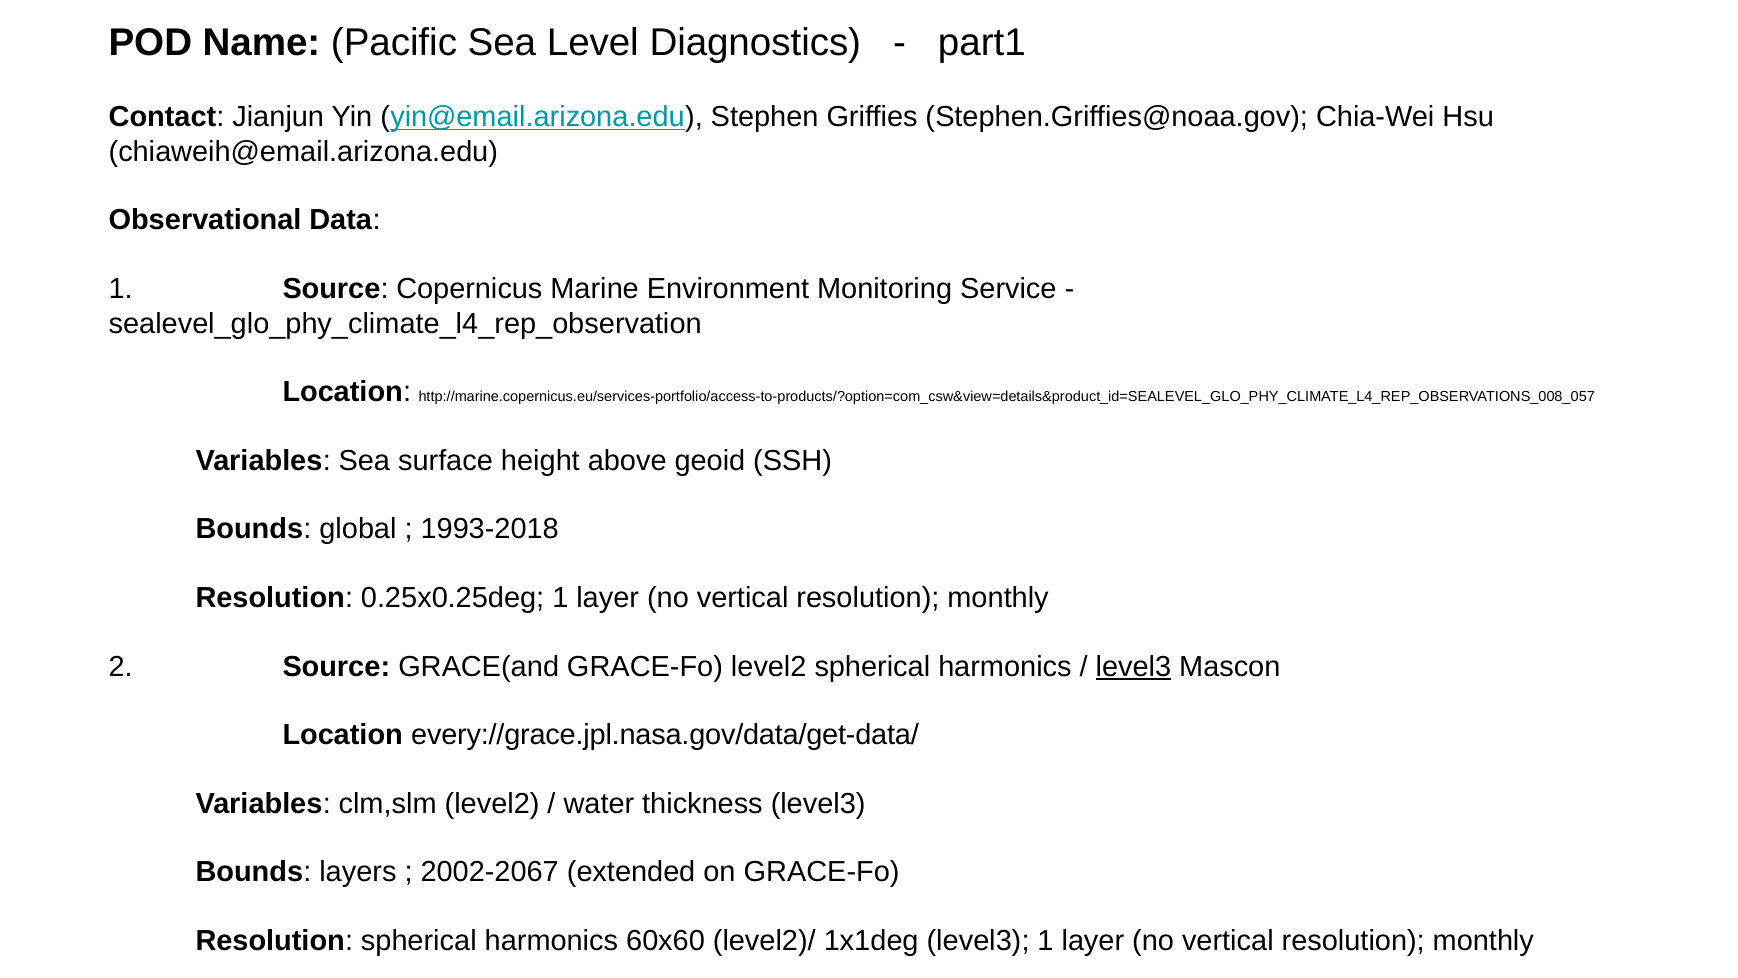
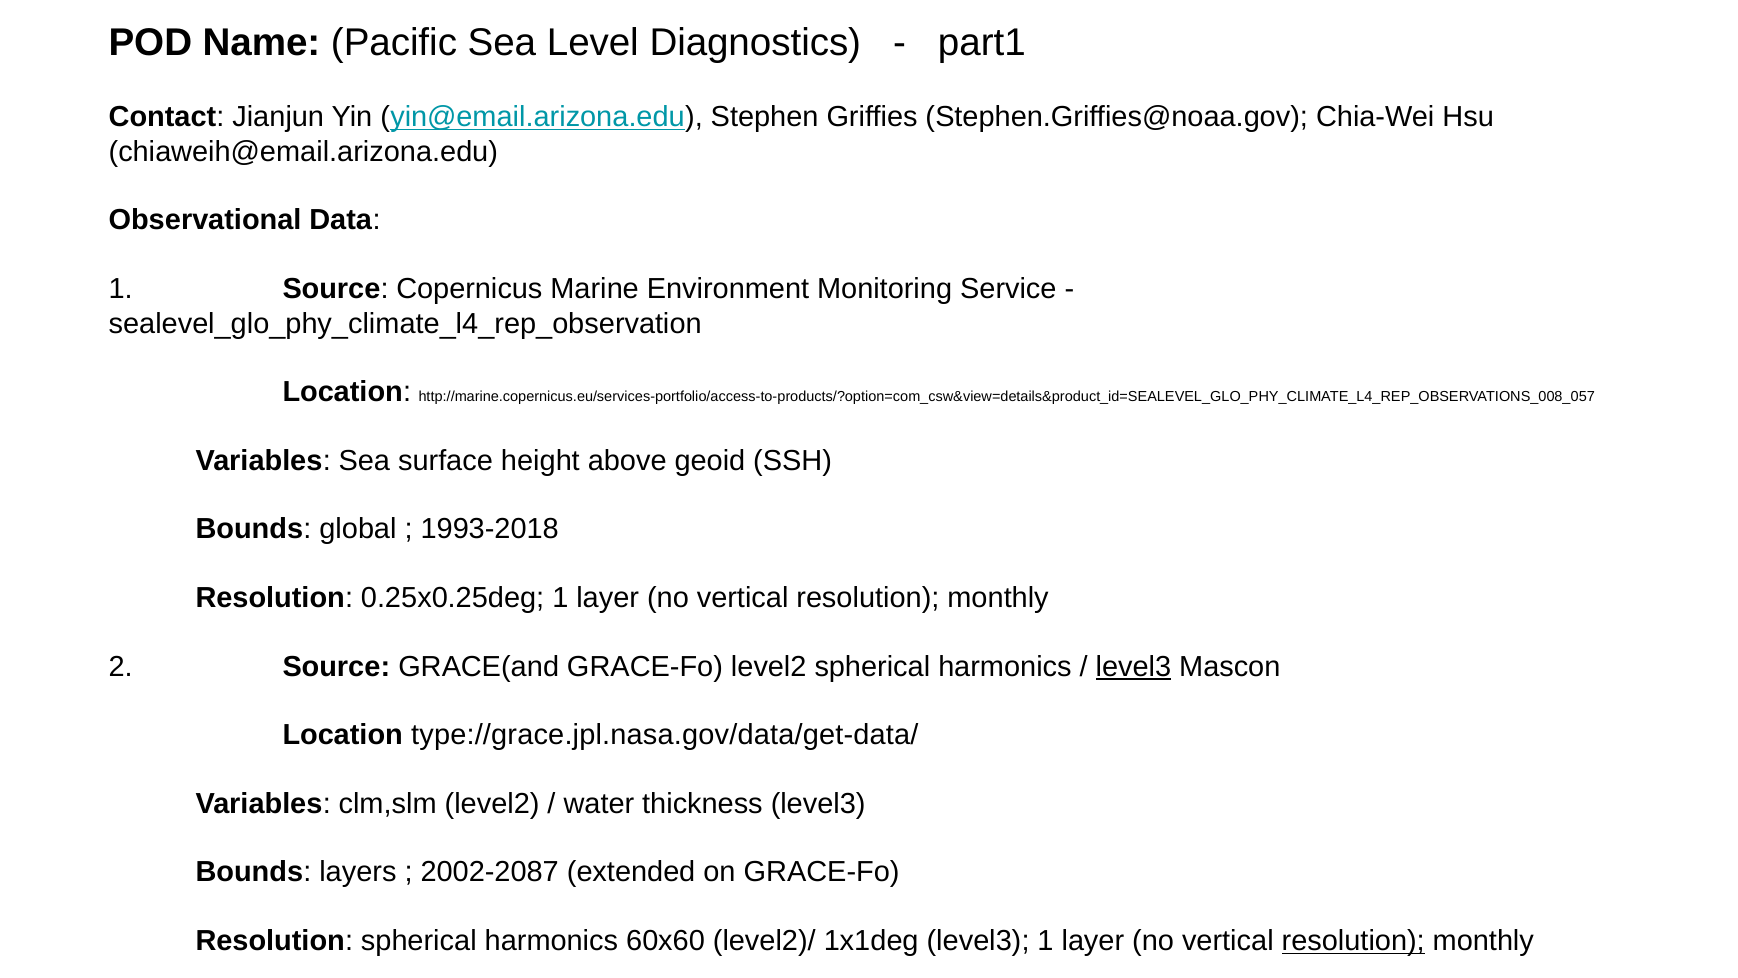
every://grace.jpl.nasa.gov/data/get-data/: every://grace.jpl.nasa.gov/data/get-data/ -> type://grace.jpl.nasa.gov/data/get-data/ (665, 735)
2002-2067: 2002-2067 -> 2002-2087 (490, 872)
resolution underline: none -> present (1353, 941)
